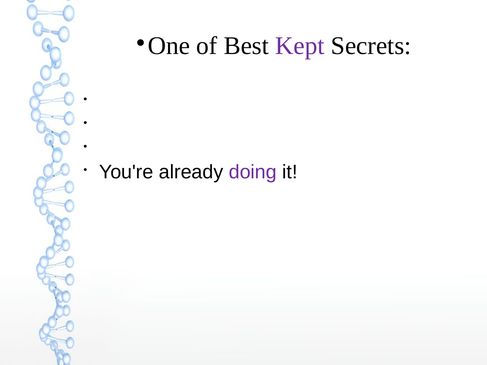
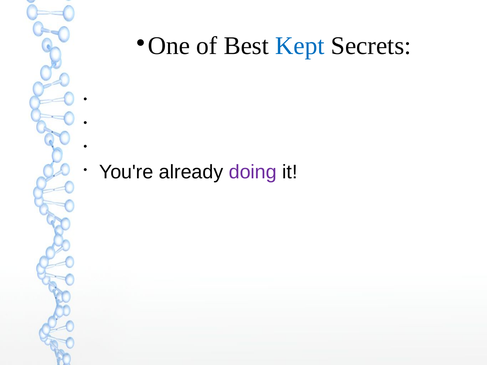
Kept colour: purple -> blue (300, 46)
